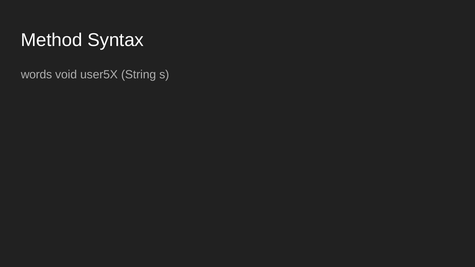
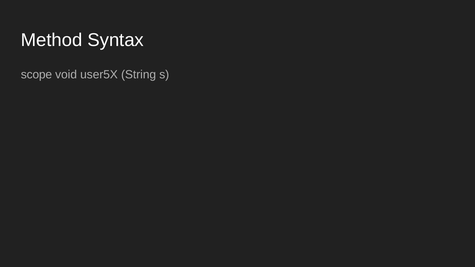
words: words -> scope (36, 75)
